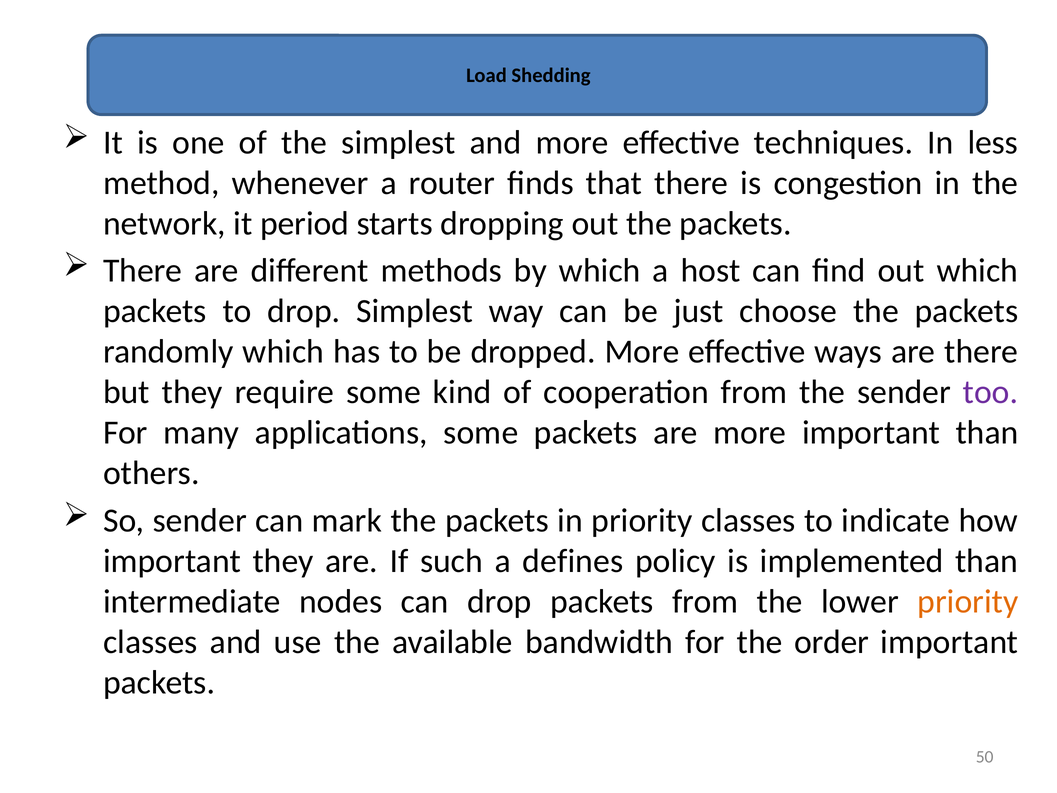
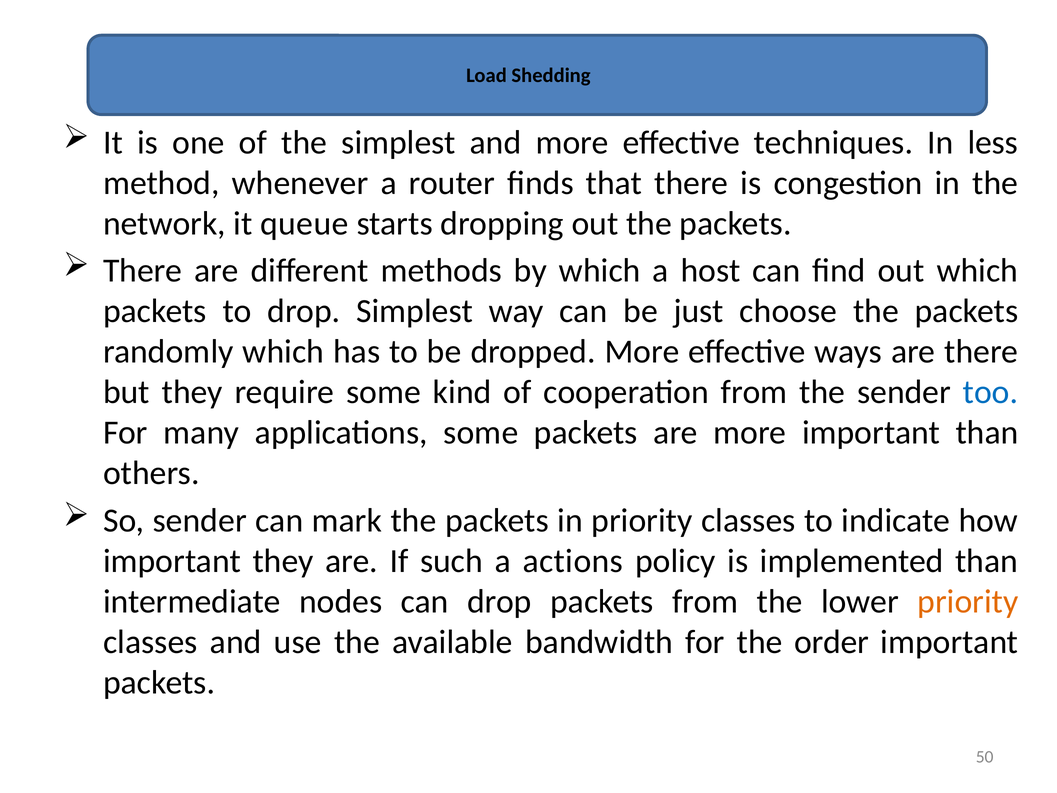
period: period -> queue (304, 223)
too colour: purple -> blue (991, 392)
defines: defines -> actions (573, 561)
